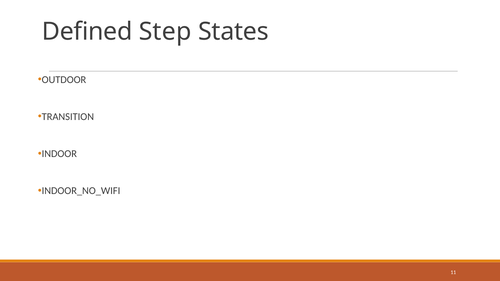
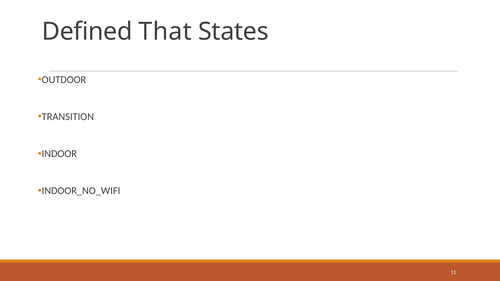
Step: Step -> That (165, 32)
